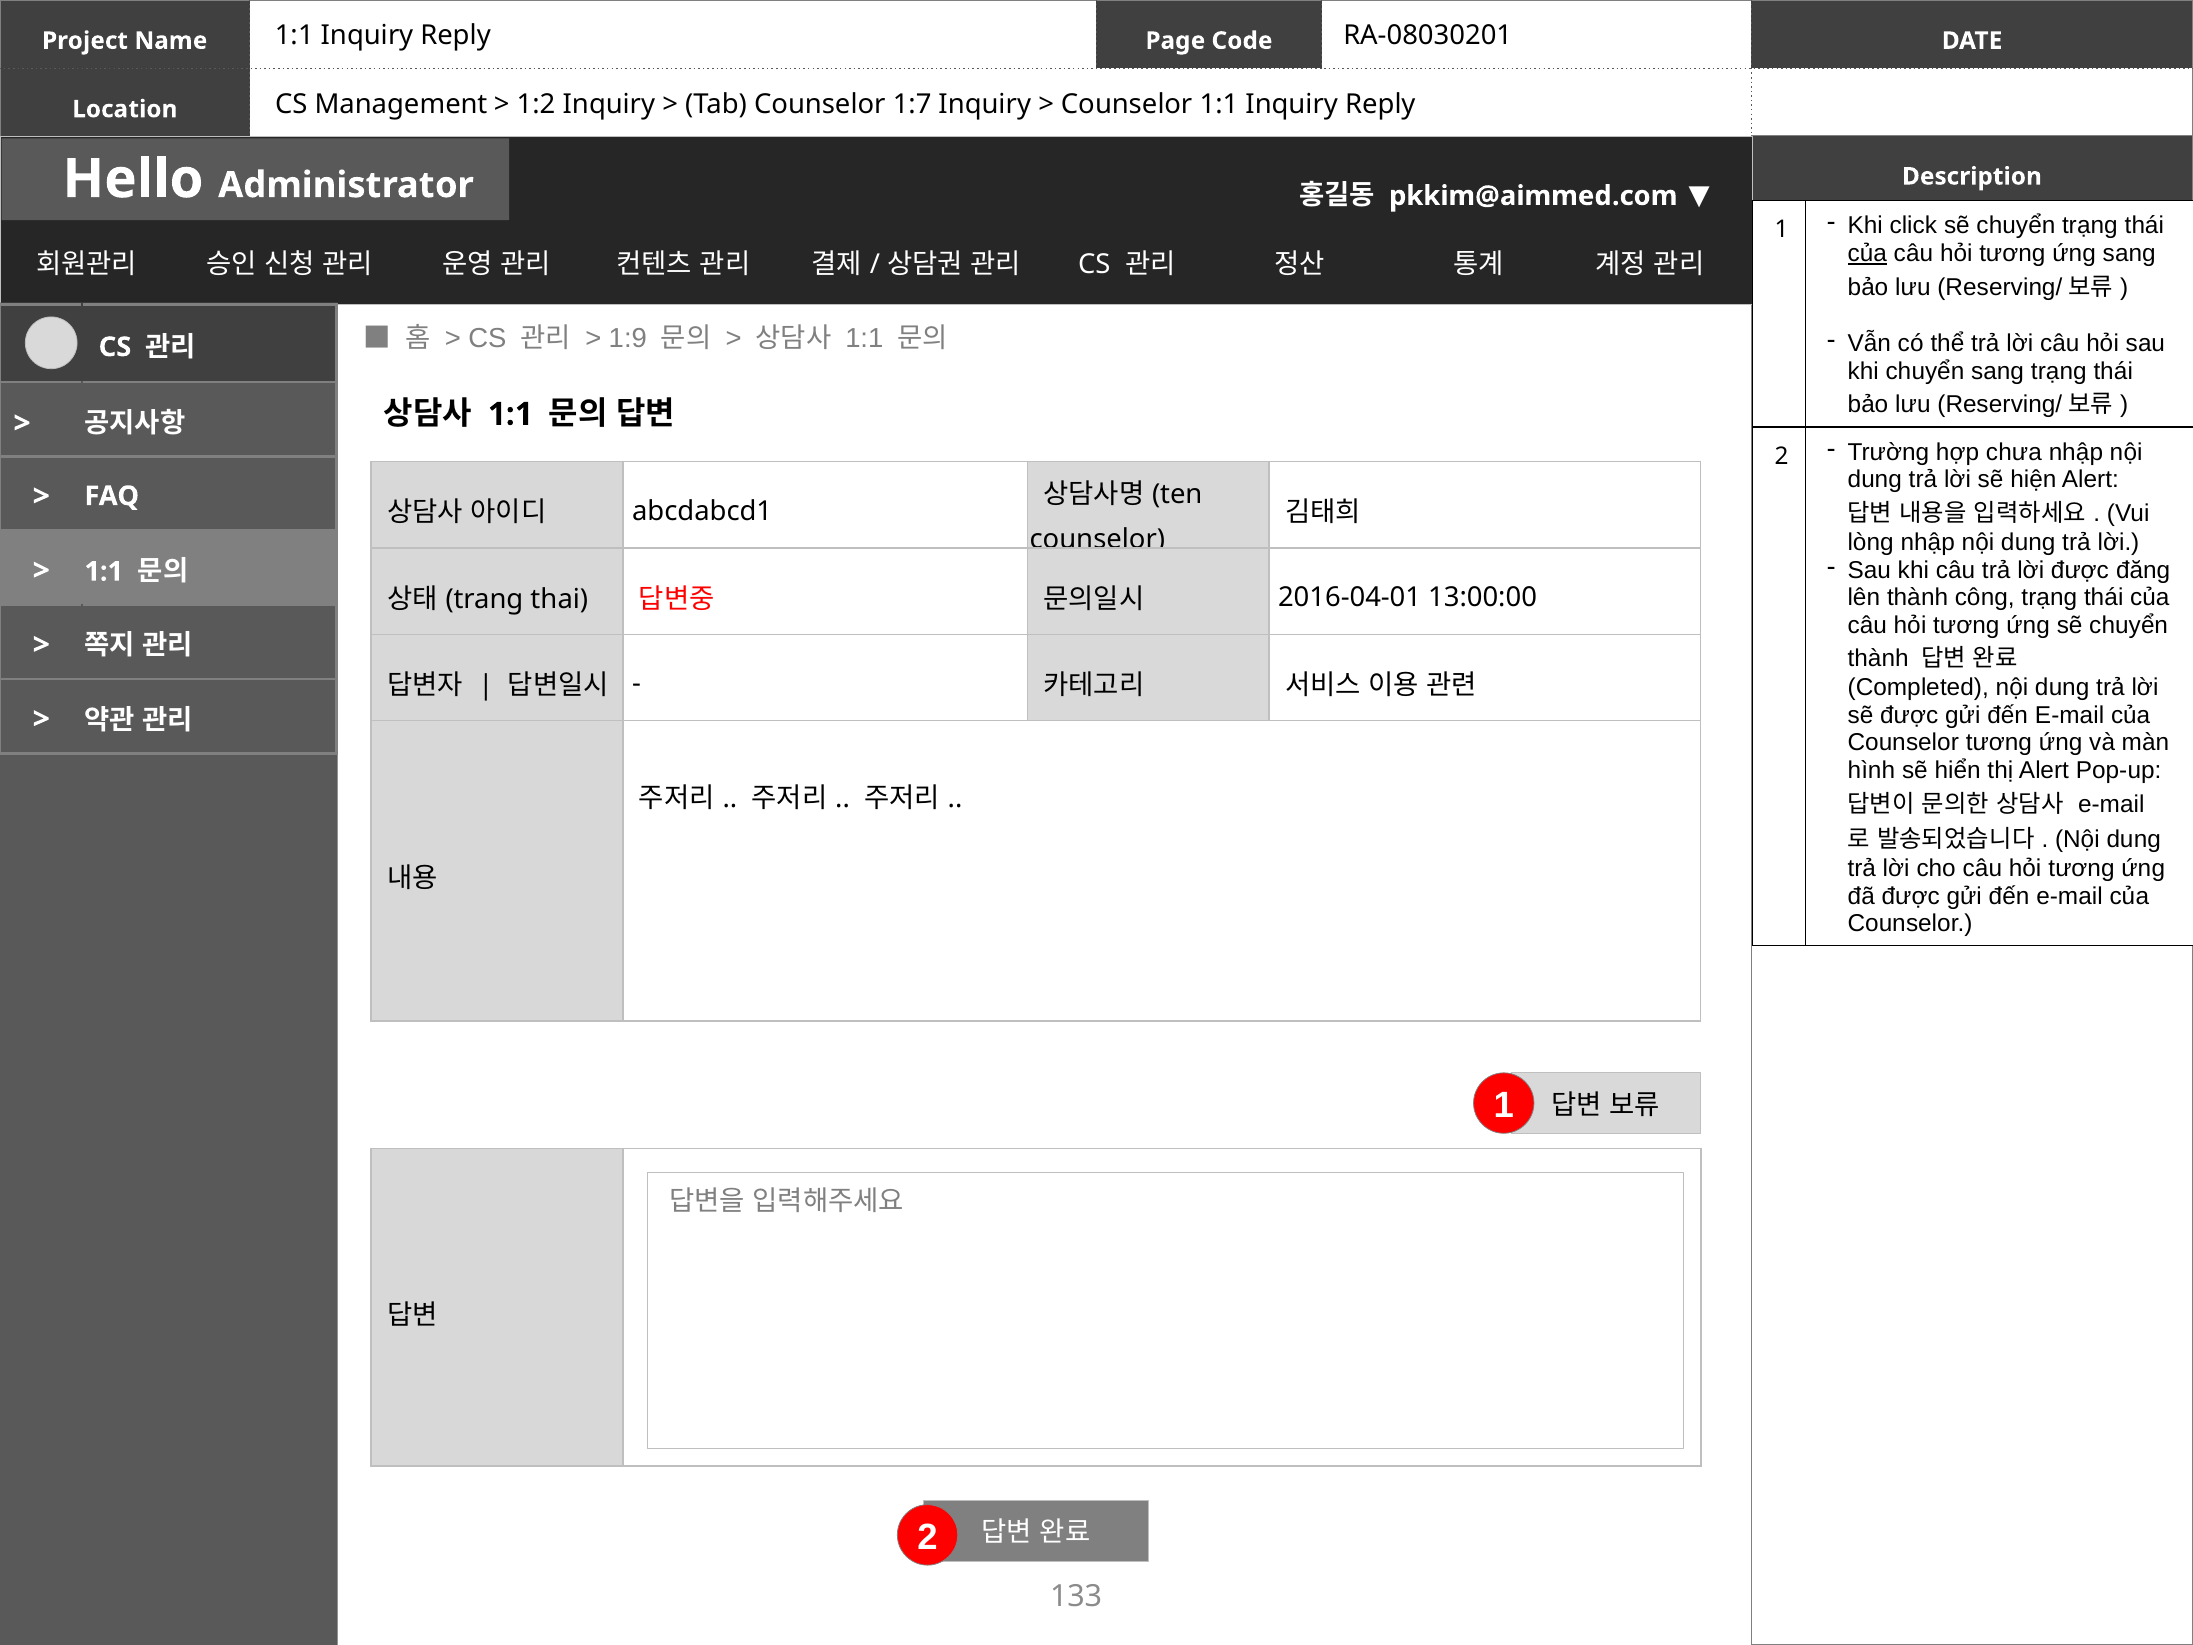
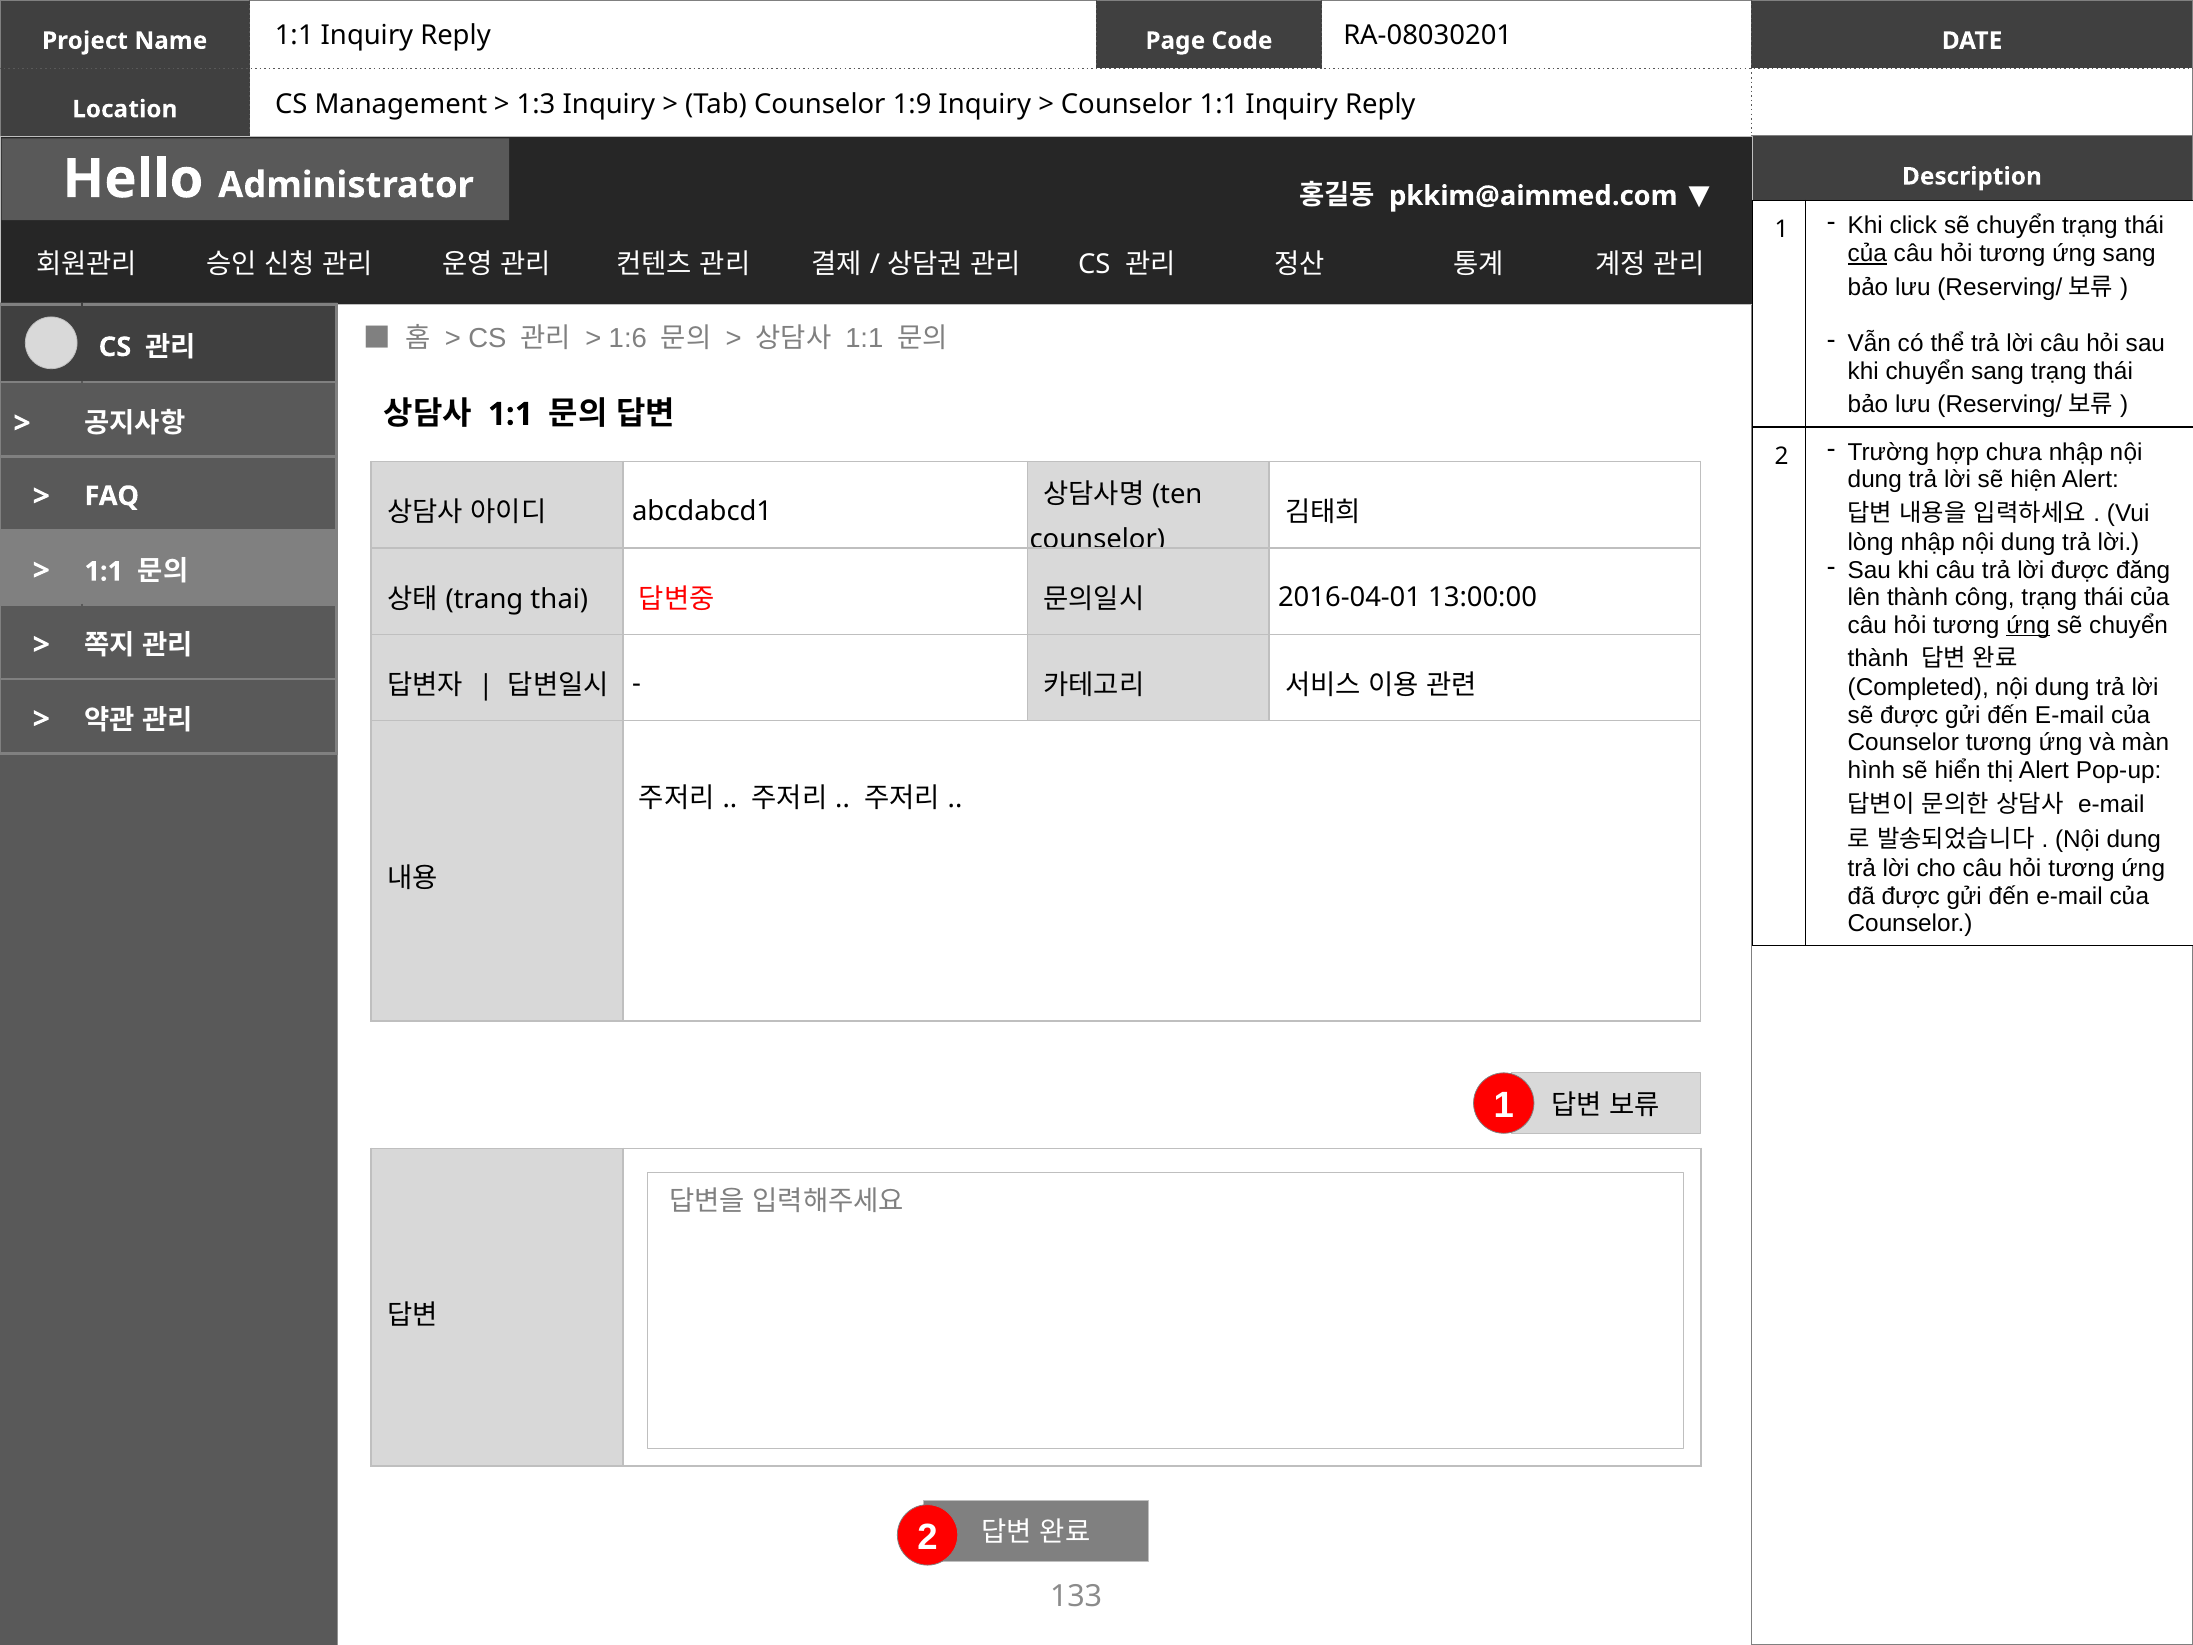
1:2: 1:2 -> 1:3 (536, 104)
1:7: 1:7 -> 1:9 (912, 104)
1:9: 1:9 -> 1:6 (628, 338)
ứng underline: none -> present (2028, 625)
